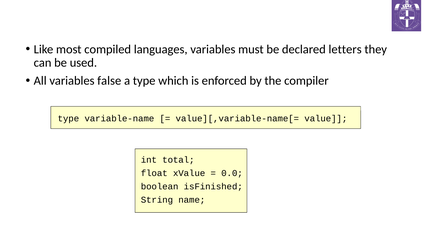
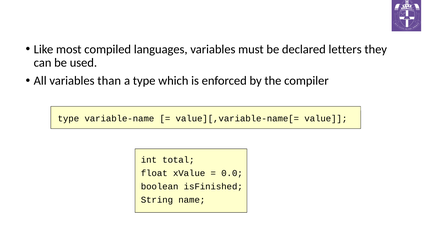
false: false -> than (109, 81)
